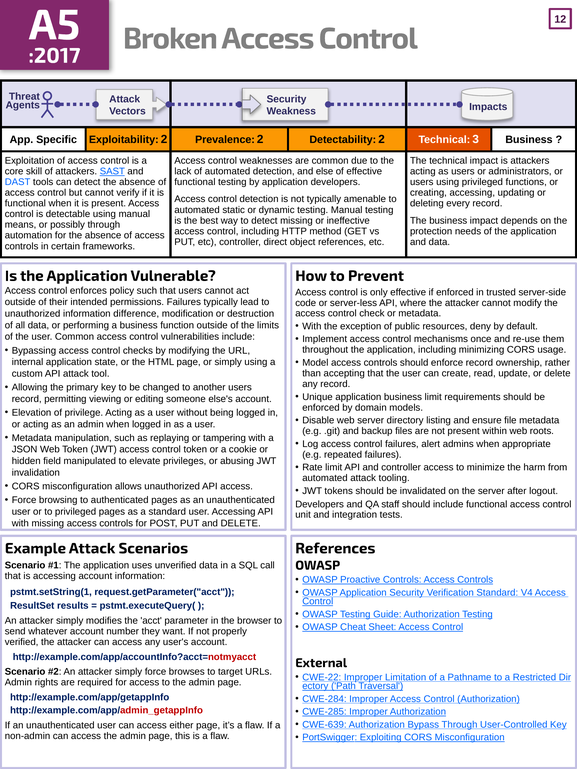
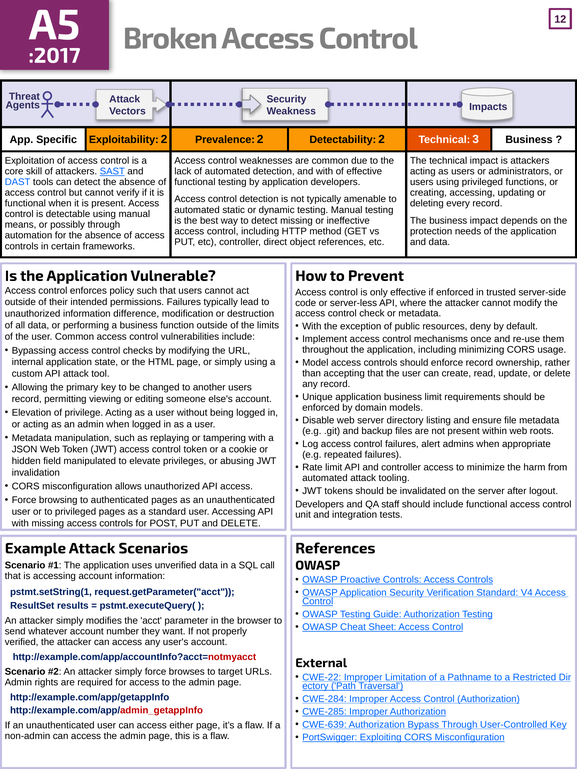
and else: else -> with (325, 171)
